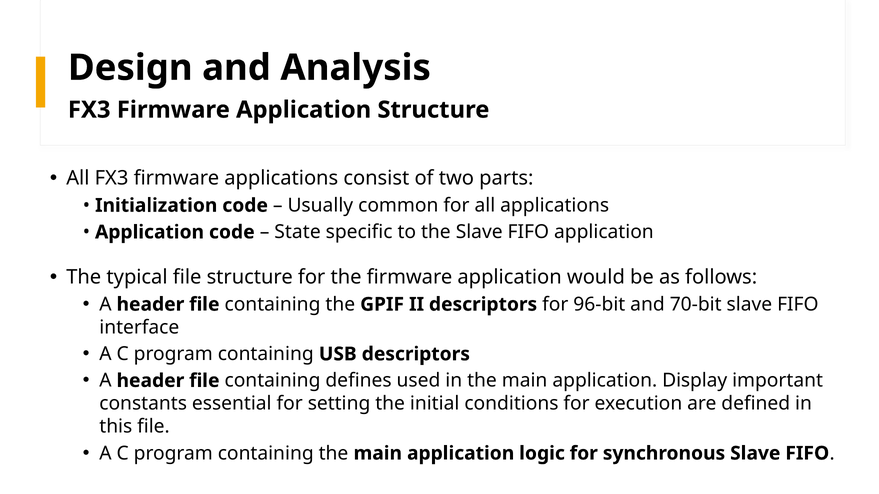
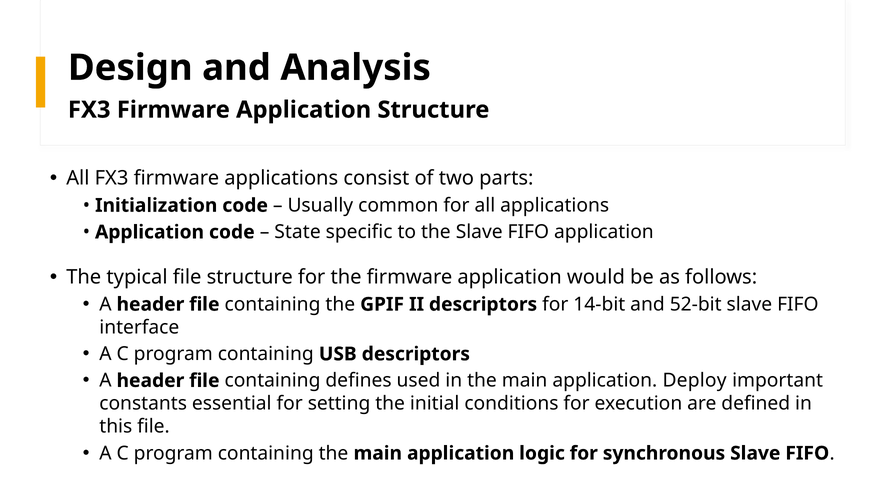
96-bit: 96-bit -> 14-bit (599, 305)
70-bit: 70-bit -> 52-bit (696, 305)
Display: Display -> Deploy (695, 381)
